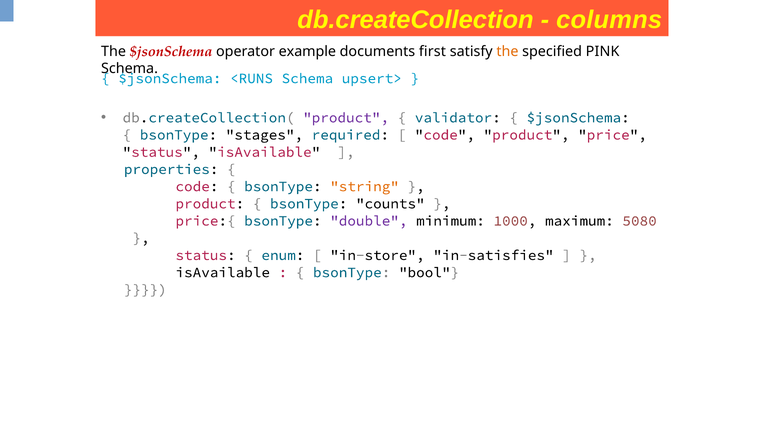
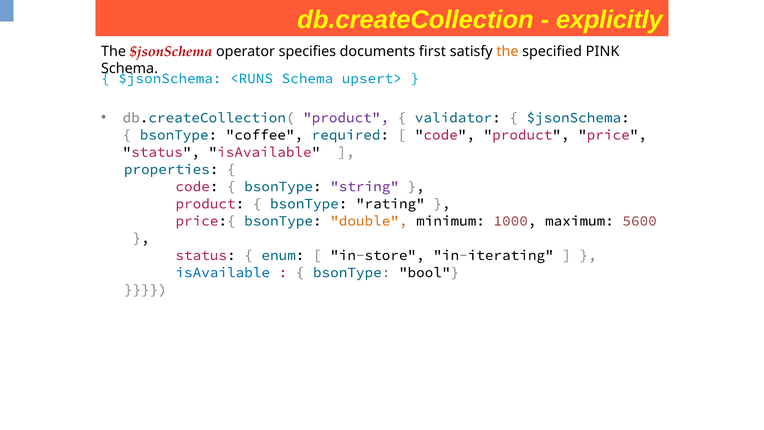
columns: columns -> explicitly (609, 20)
example: example -> specifies (307, 51)
stages: stages -> coffee (264, 135)
string colour: orange -> purple (365, 186)
counts: counts -> rating (390, 204)
double colour: purple -> orange (369, 221)
5080: 5080 -> 5600 (640, 221)
in-satisfies: in-satisfies -> in-iterating (493, 255)
isAvailable colour: black -> blue (223, 272)
